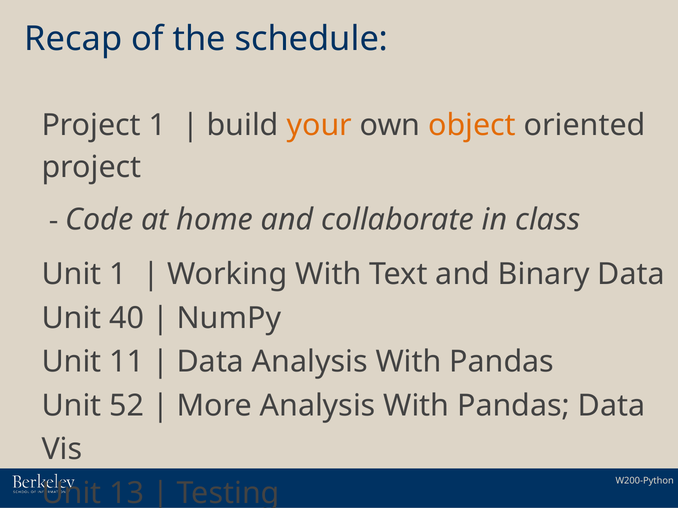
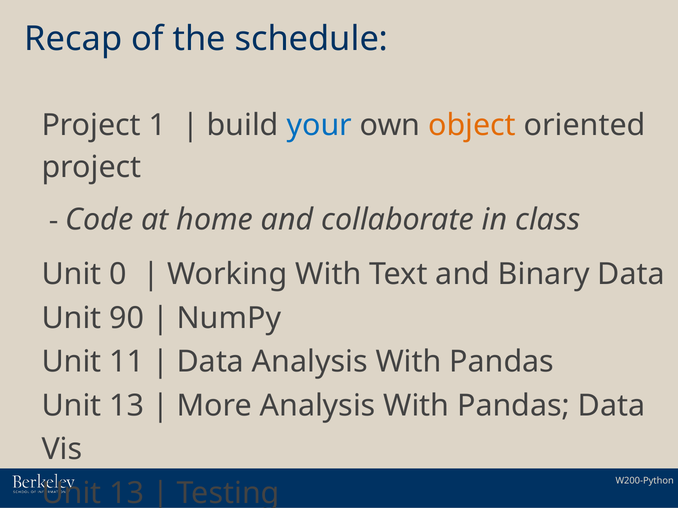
your colour: orange -> blue (319, 125)
Unit 1: 1 -> 0 (118, 274)
40: 40 -> 90 (127, 318)
52: 52 -> 13 (127, 406)
